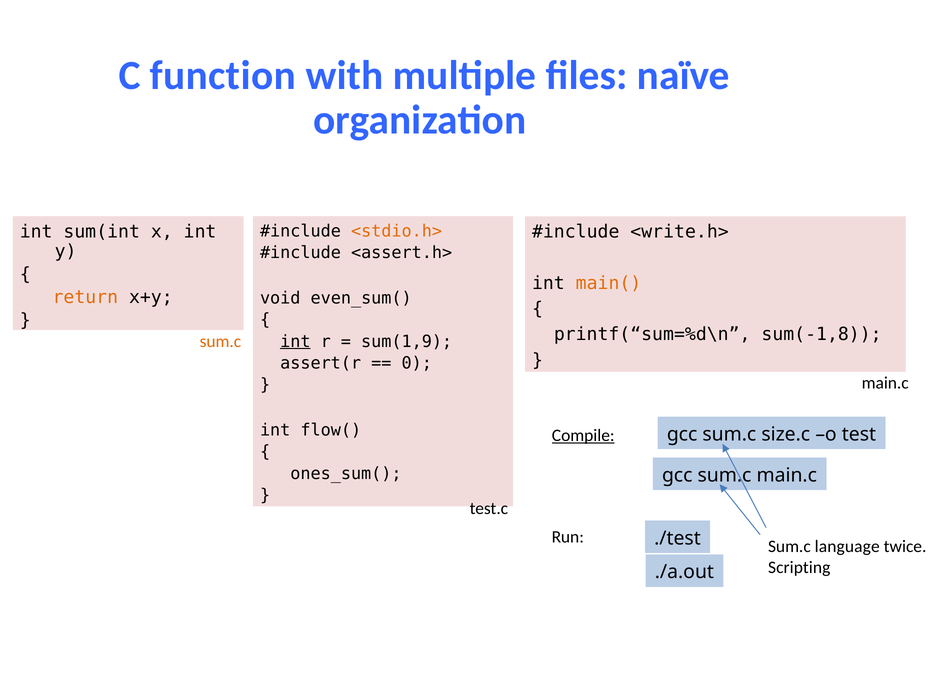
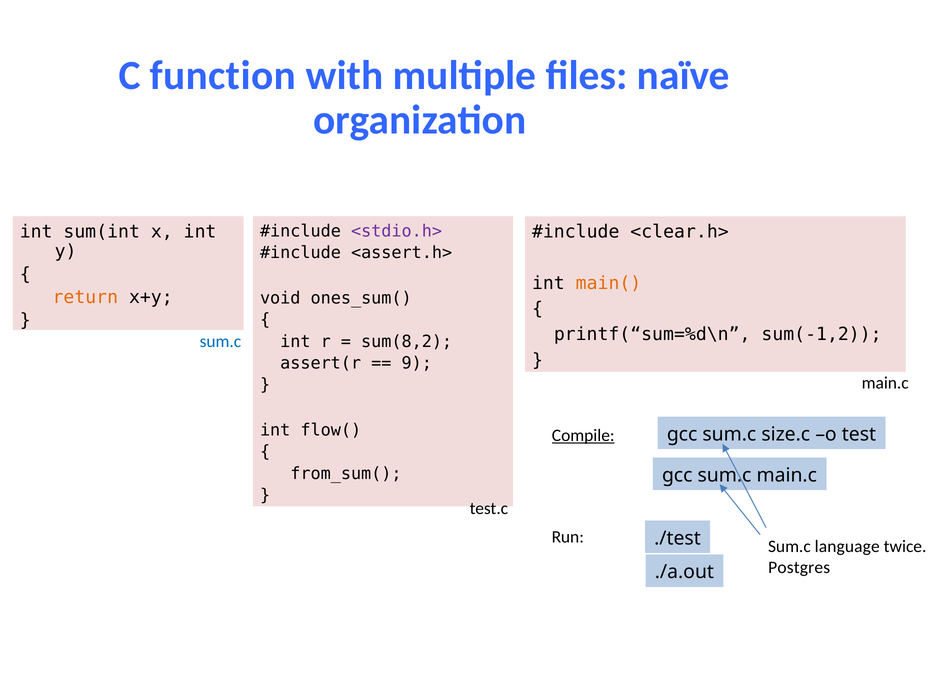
<stdio.h> colour: orange -> purple (397, 231)
<write.h>: <write.h> -> <clear.h> (680, 232)
even_sum(: even_sum( -> ones_sum( (361, 298)
sum(-1,8: sum(-1,8 -> sum(-1,2 (822, 334)
int underline: present -> none (295, 341)
sum(1,9: sum(1,9 -> sum(8,2 (407, 341)
sum.c colour: orange -> blue (220, 342)
0: 0 -> 9 (417, 363)
ones_sum(: ones_sum( -> from_sum( (346, 474)
Scripting: Scripting -> Postgres (799, 567)
